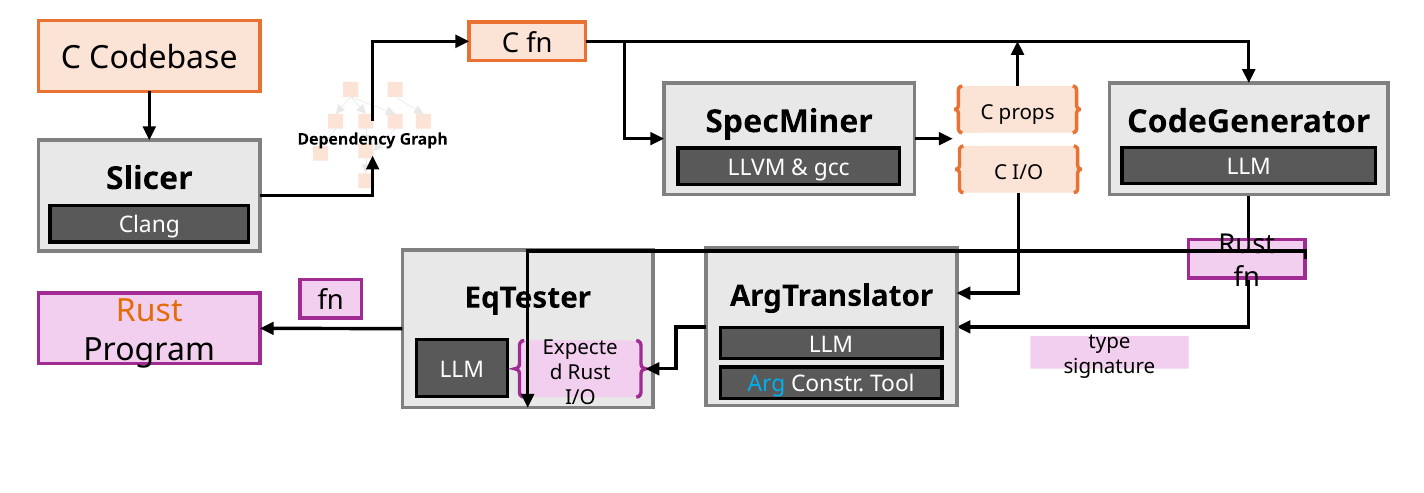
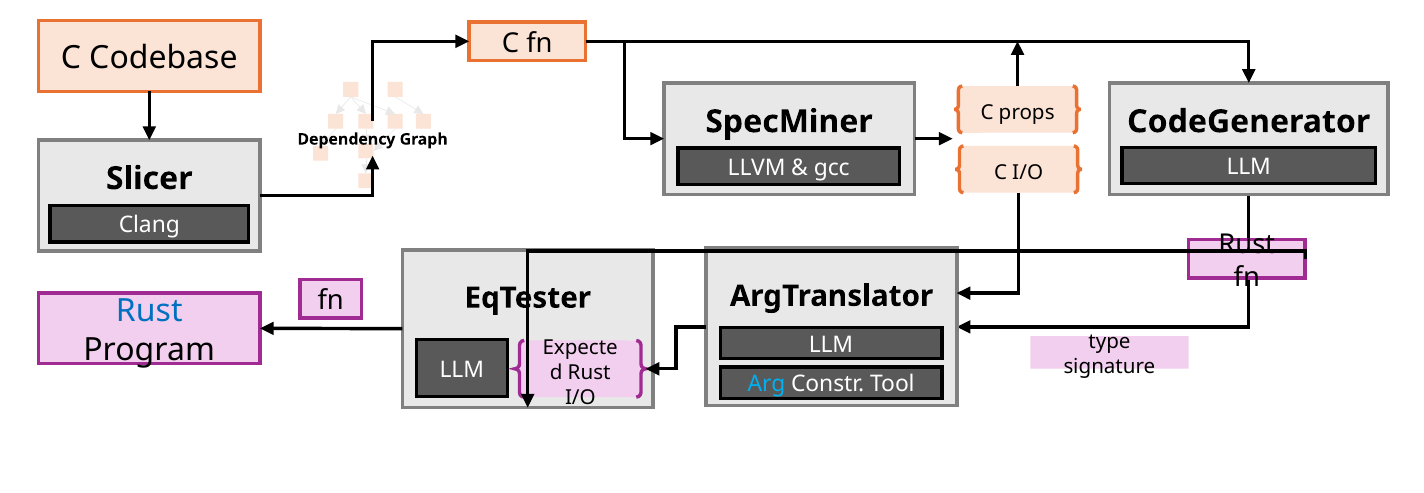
Rust colour: orange -> blue (149, 312)
